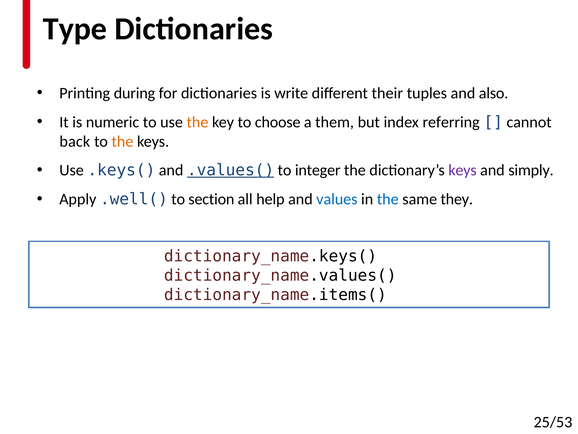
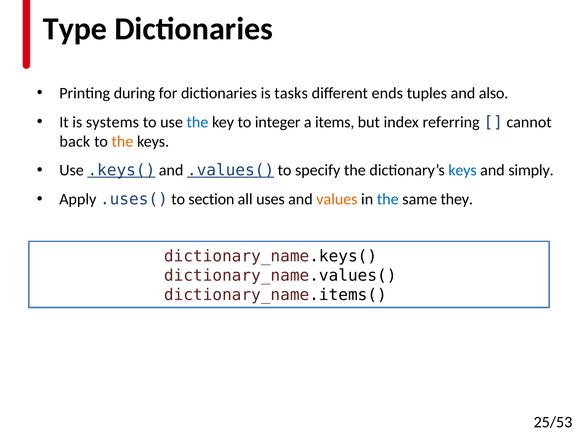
write: write -> tasks (291, 93)
their: their -> ends (387, 93)
numeric: numeric -> systems (112, 122)
the colour: orange -> blue (197, 122)
choose: choose -> integer (278, 122)
them: them -> items (335, 122)
.keys( underline: none -> present (121, 170)
integer: integer -> specify (318, 170)
keys colour: purple -> blue (463, 170)
.well(: .well( -> .uses( (134, 199)
help: help -> uses (270, 199)
values colour: blue -> orange (337, 199)
